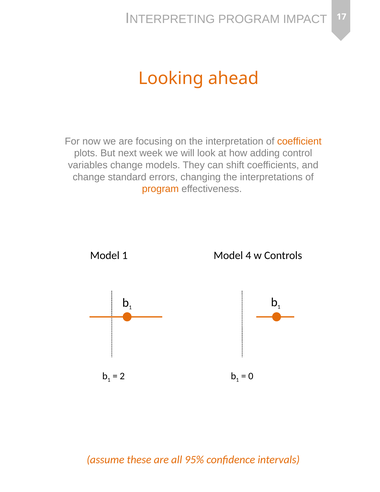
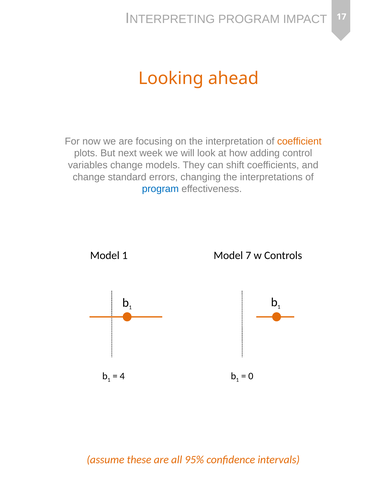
program colour: orange -> blue (160, 189)
4: 4 -> 7 (248, 255)
2: 2 -> 4 (122, 376)
